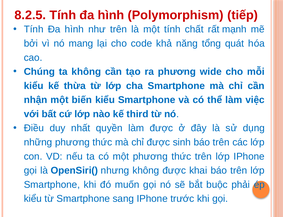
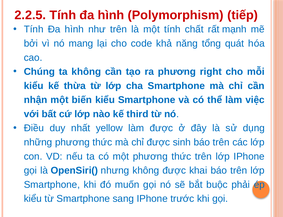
8.2.5: 8.2.5 -> 2.2.5 (30, 15)
wide: wide -> right (211, 72)
quyền: quyền -> yellow (109, 128)
